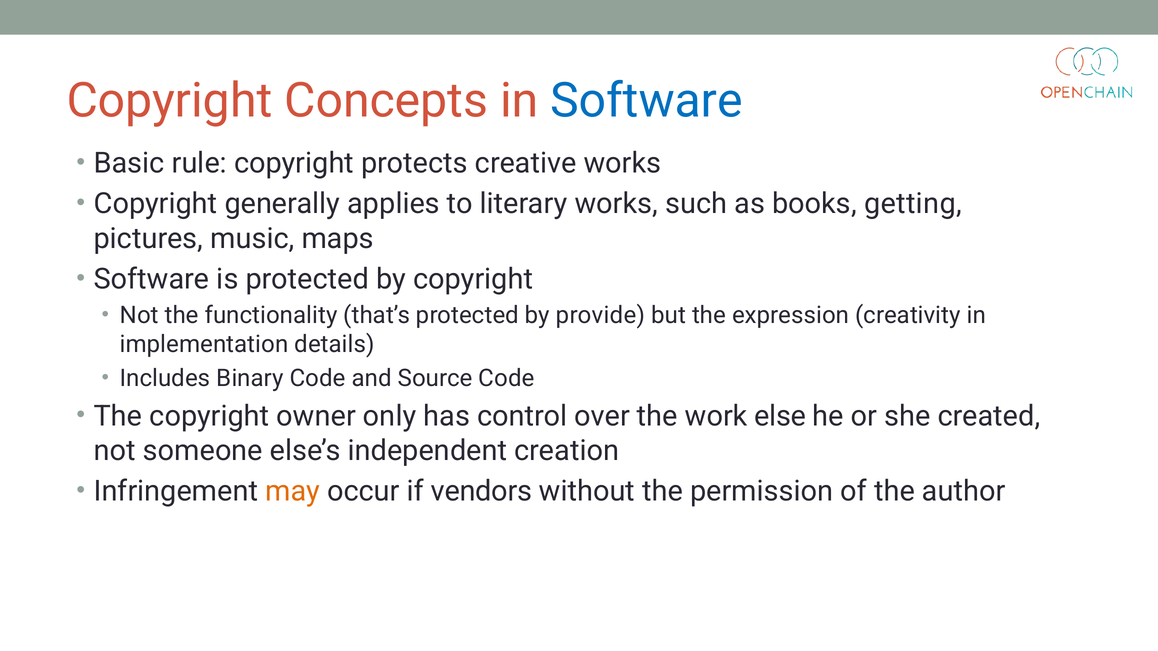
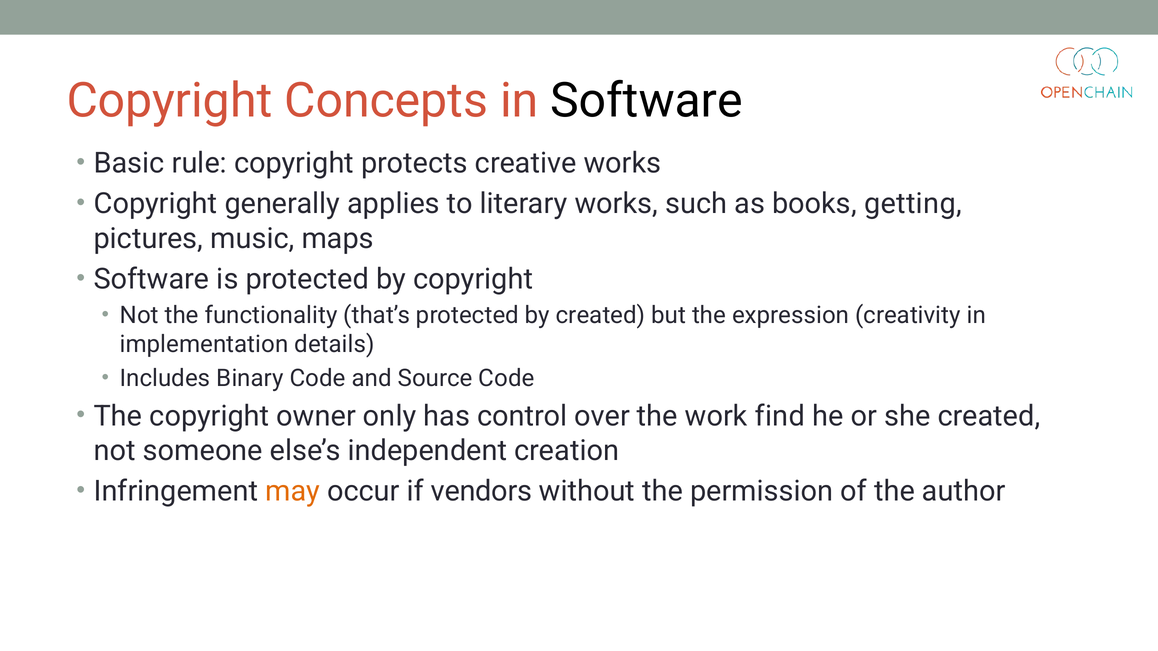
Software colour: blue -> black (647, 101)
by provide: provide -> created (601, 316)
else: else -> find (780, 416)
